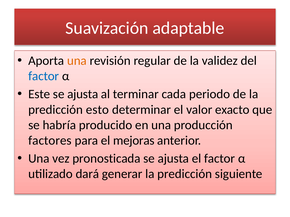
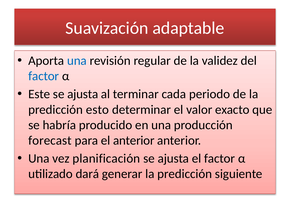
una colour: orange -> blue (77, 61)
factores: factores -> forecast (50, 141)
el mejoras: mejoras -> anterior (134, 141)
pronosticada: pronosticada -> planificación (106, 159)
